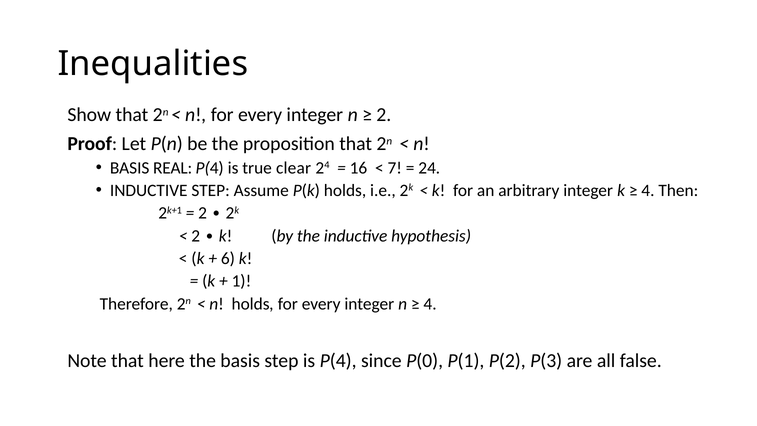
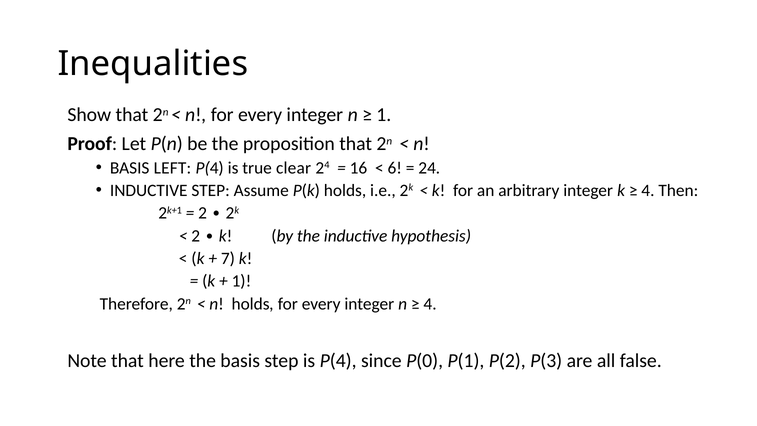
2: 2 -> 1 (384, 115)
REAL: REAL -> LEFT (172, 168)
7: 7 -> 6 (395, 168)
6: 6 -> 7 (228, 258)
